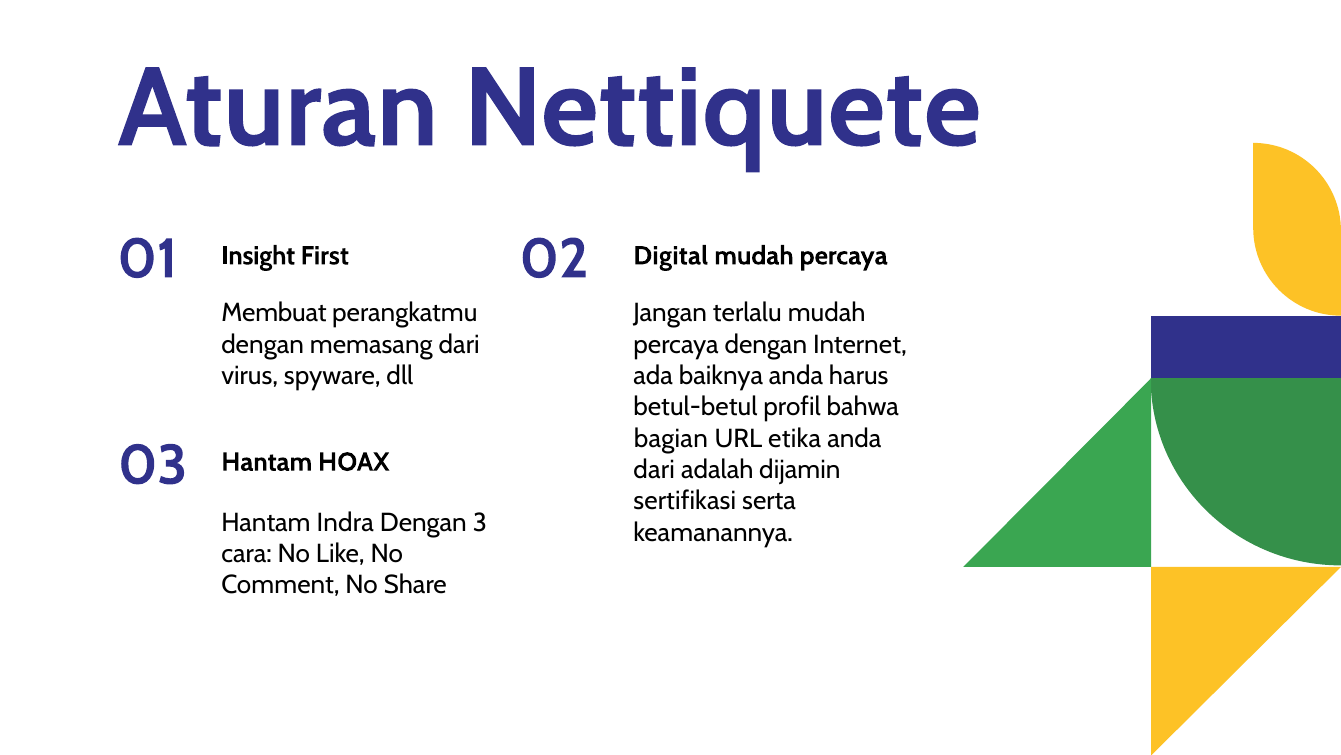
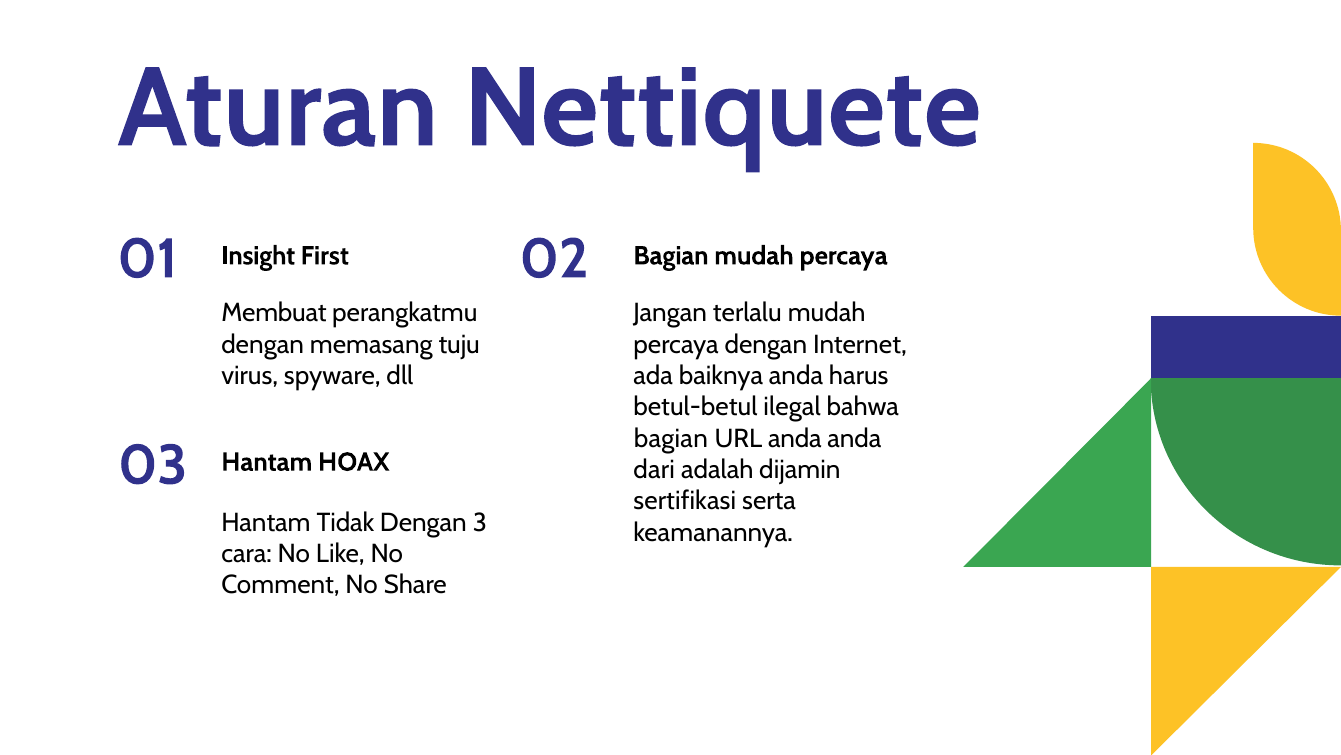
First Digital: Digital -> Bagian (671, 256)
memasang dari: dari -> tuju (459, 344)
profil: profil -> ilegal (792, 407)
URL etika: etika -> anda (795, 438)
Indra: Indra -> Tidak (345, 522)
